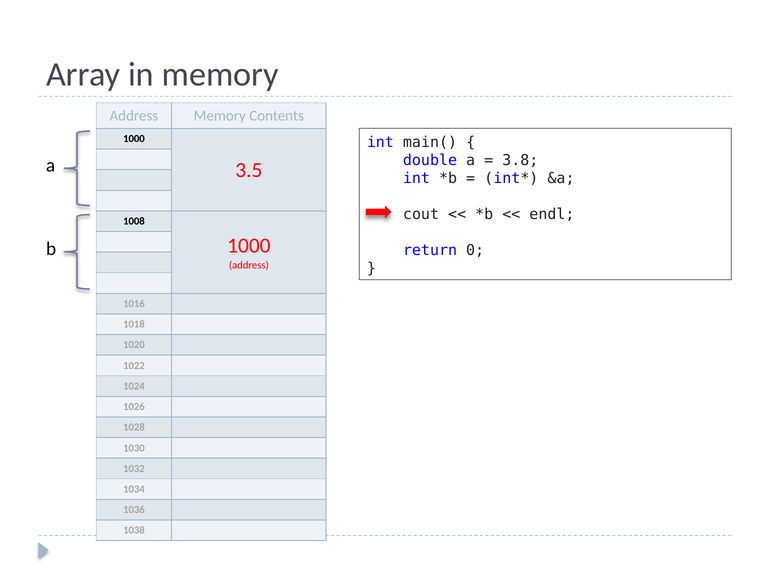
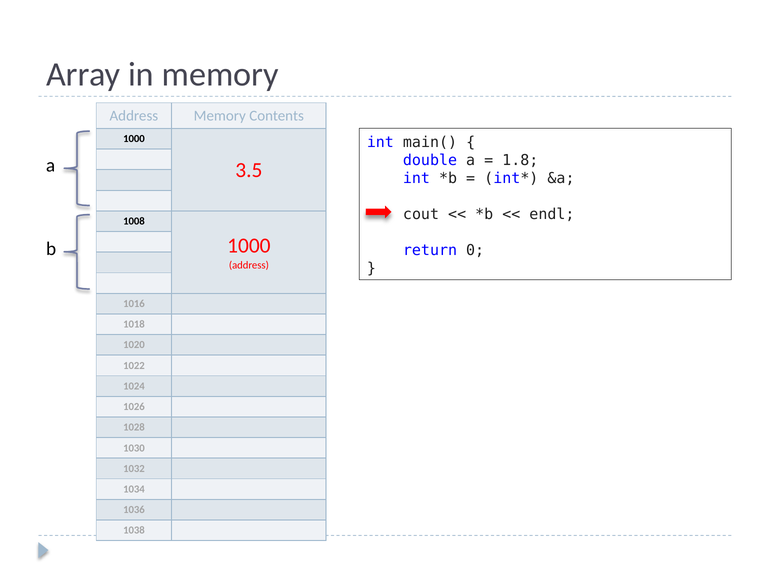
3.8: 3.8 -> 1.8 (520, 160)
